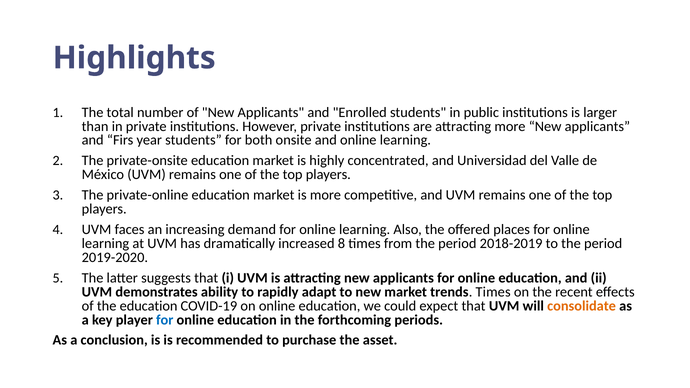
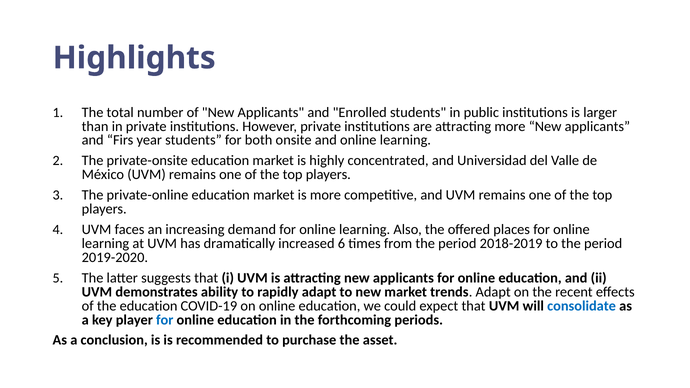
8: 8 -> 6 (341, 244)
trends Times: Times -> Adapt (493, 292)
consolidate colour: orange -> blue (582, 306)
